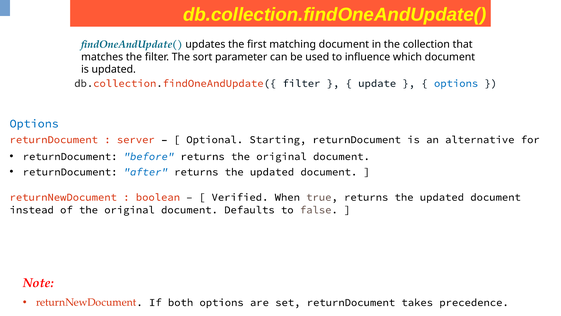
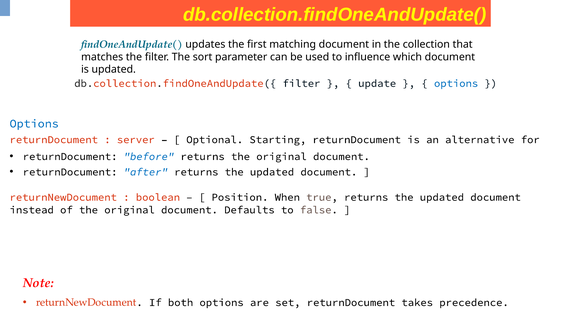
Verified: Verified -> Position (240, 197)
